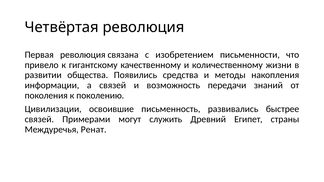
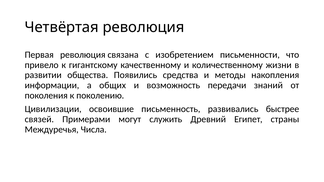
а связей: связей -> общих (113, 85)
Ренат: Ренат -> Числа (94, 130)
